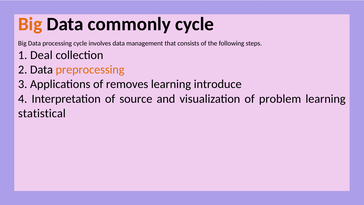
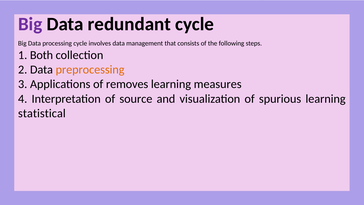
Big colour: orange -> purple (30, 24)
commonly: commonly -> redundant (129, 24)
Deal: Deal -> Both (42, 55)
introduce: introduce -> measures (218, 84)
problem: problem -> spurious (280, 99)
